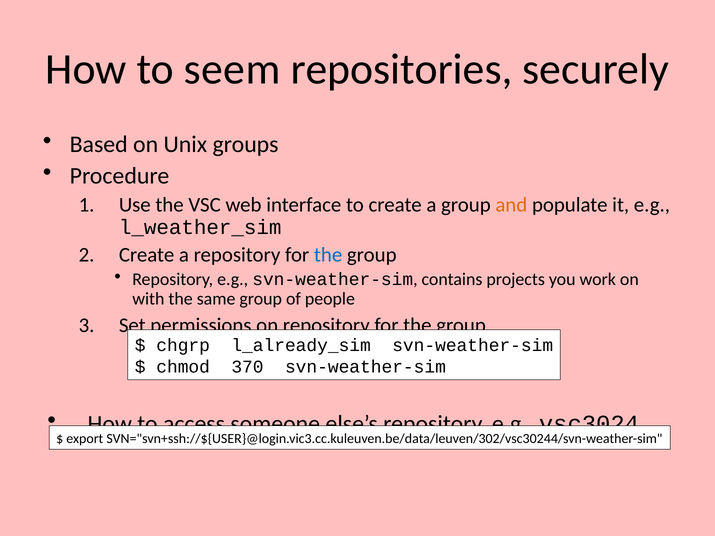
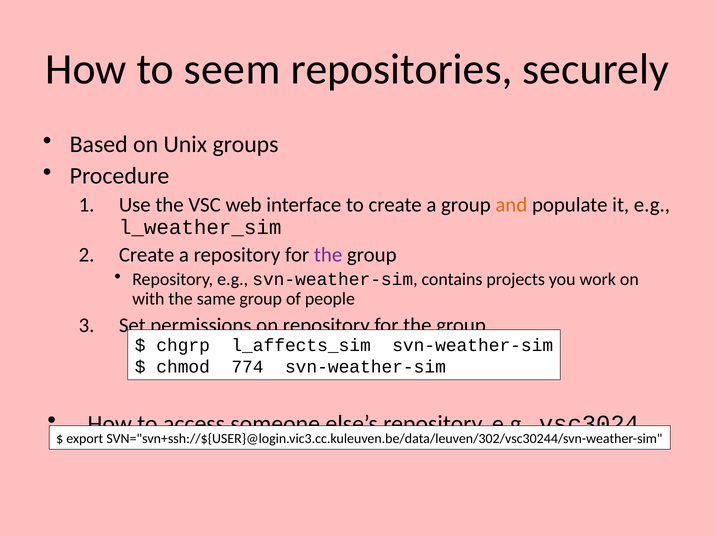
the colour: blue -> purple (328, 255)
l_already_sim: l_already_sim -> l_affects_sim (301, 346)
370: 370 -> 774 (247, 367)
